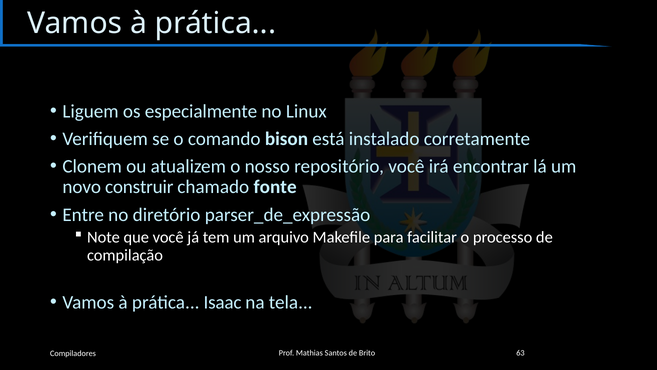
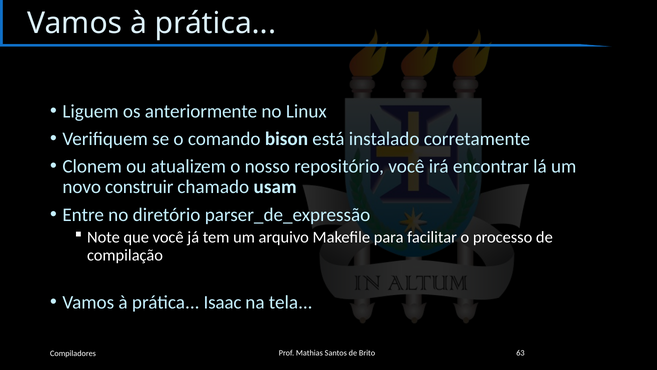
especialmente: especialmente -> anteriormente (201, 111)
fonte: fonte -> usam (275, 187)
